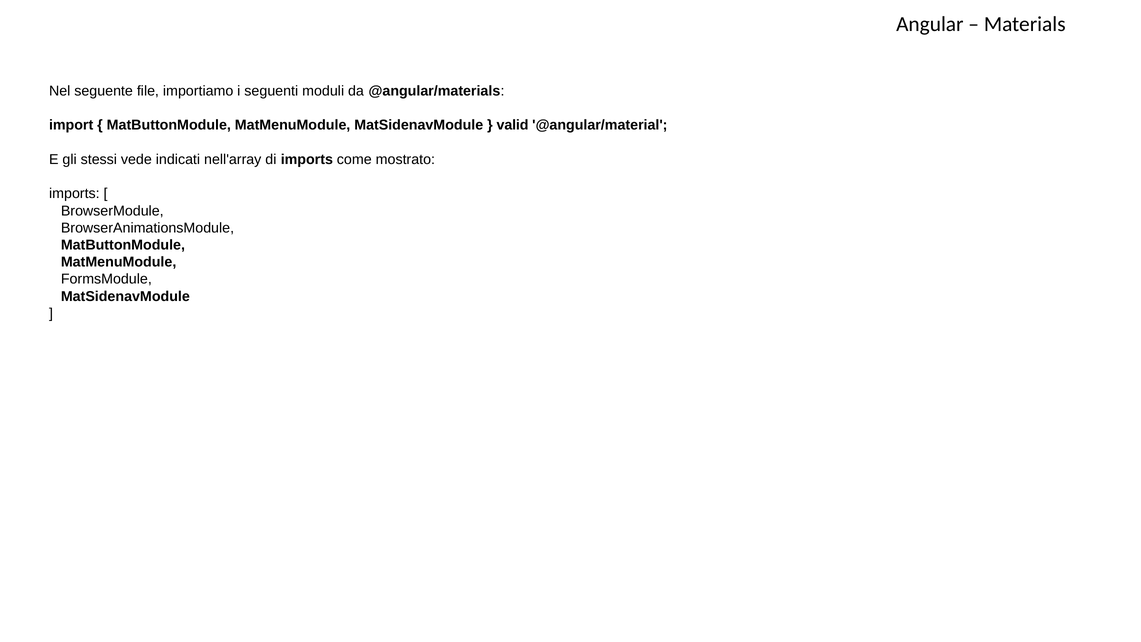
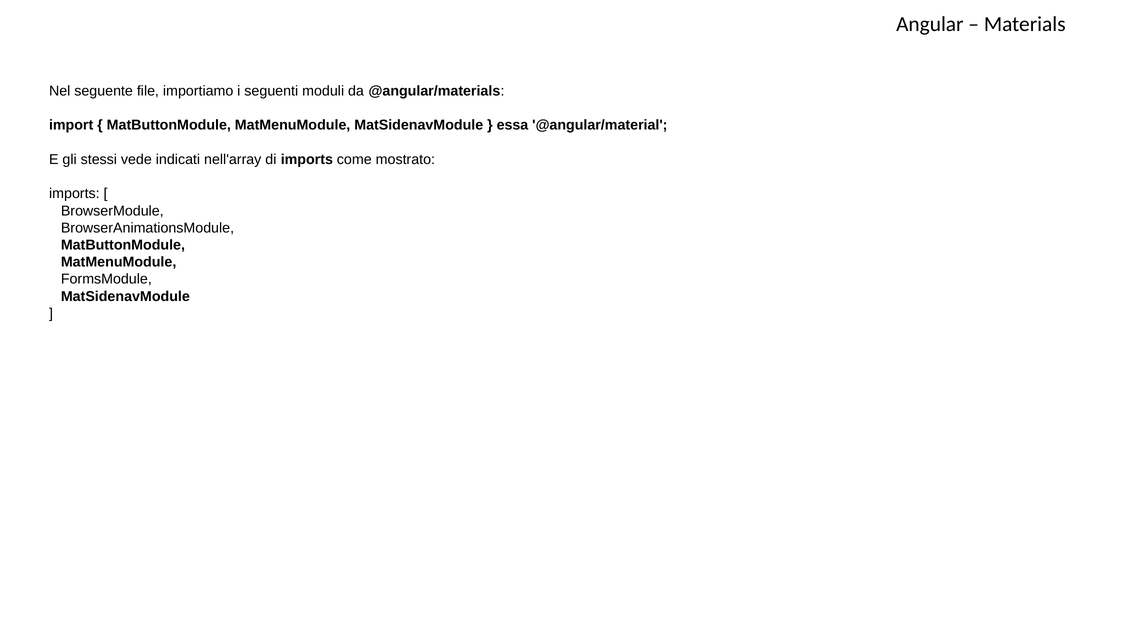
valid: valid -> essa (512, 125)
